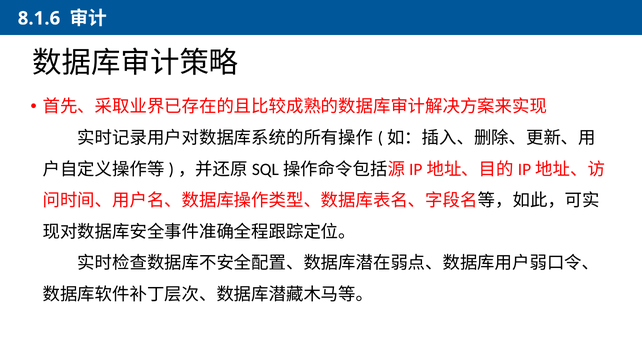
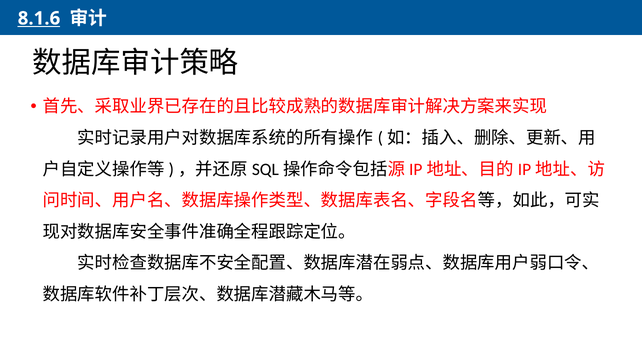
8.1.6 underline: none -> present (39, 18)
